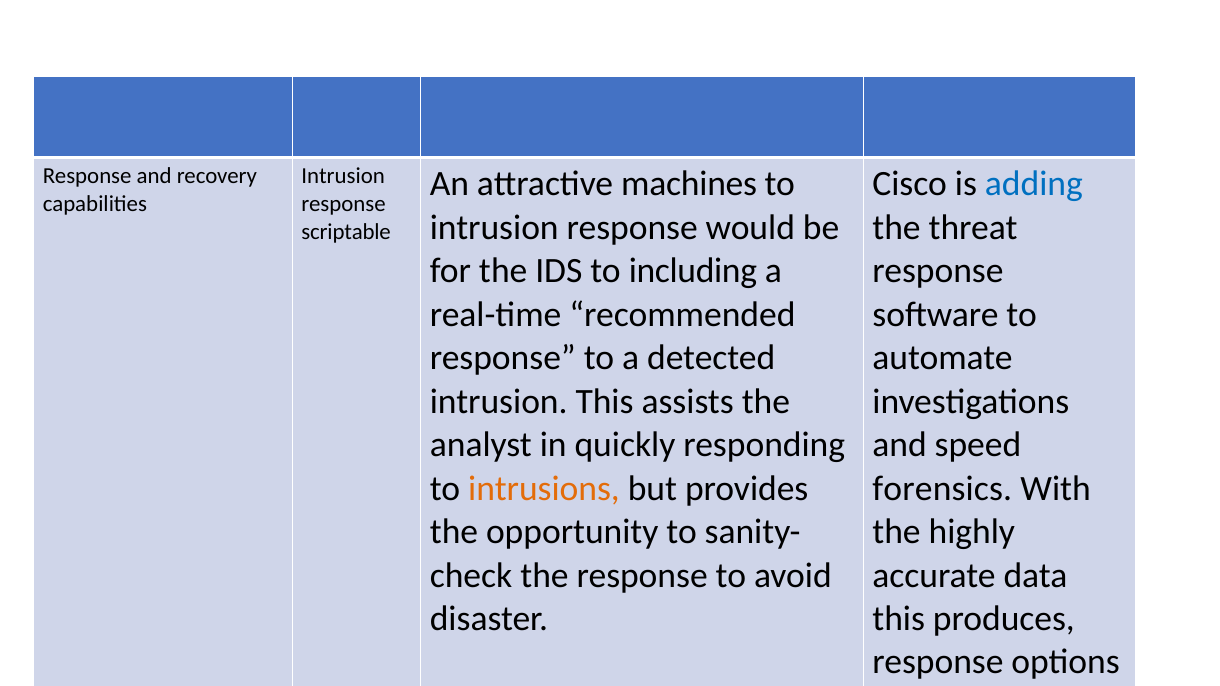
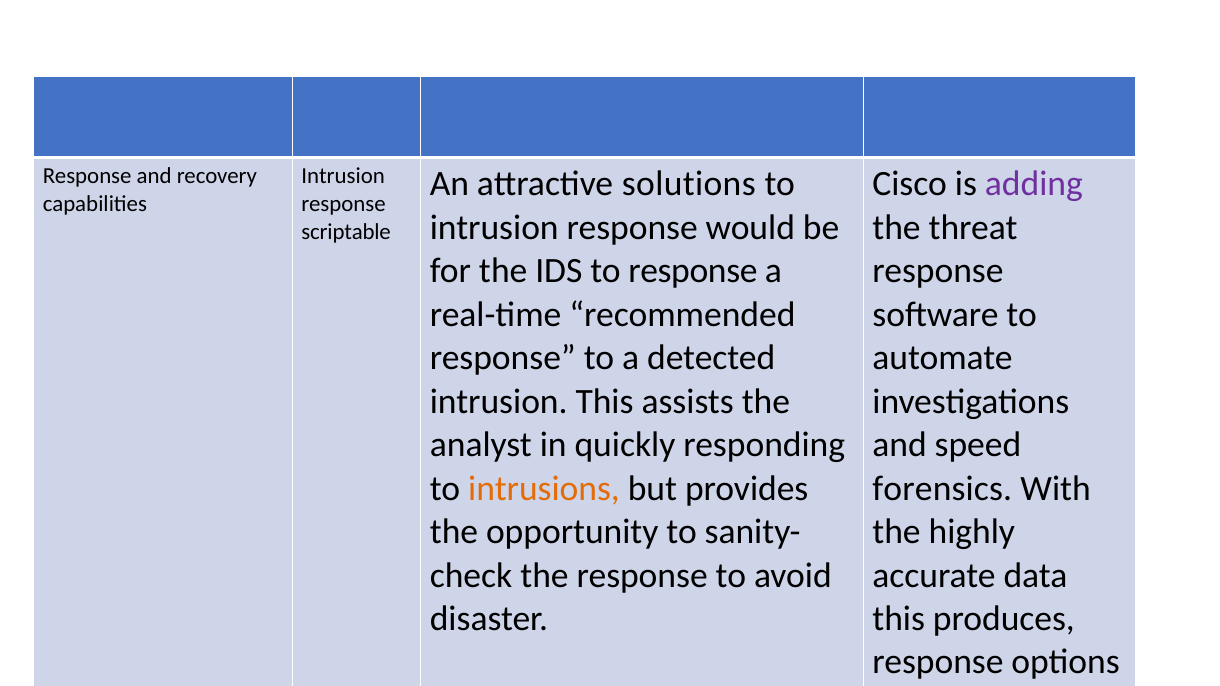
machines: machines -> solutions (689, 184)
adding colour: blue -> purple (1034, 184)
to including: including -> response (693, 271)
